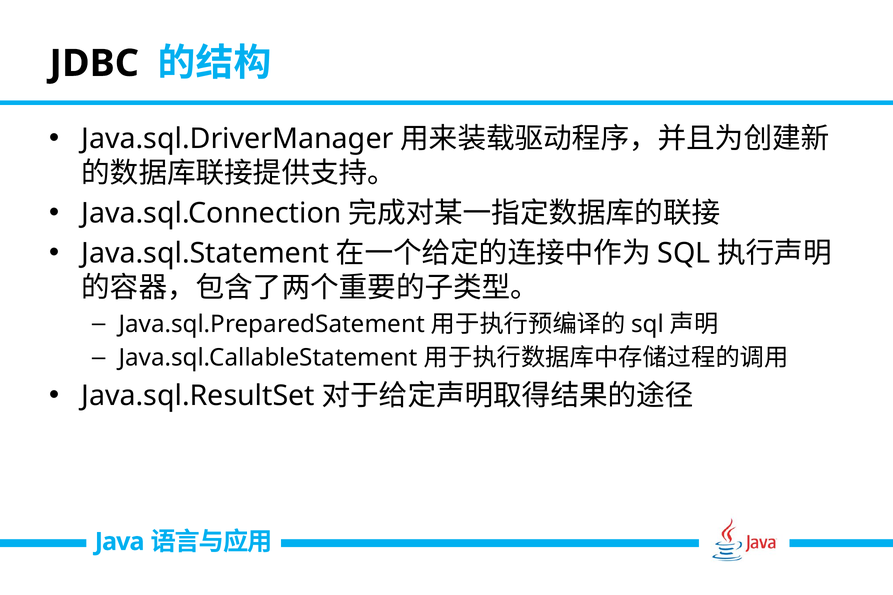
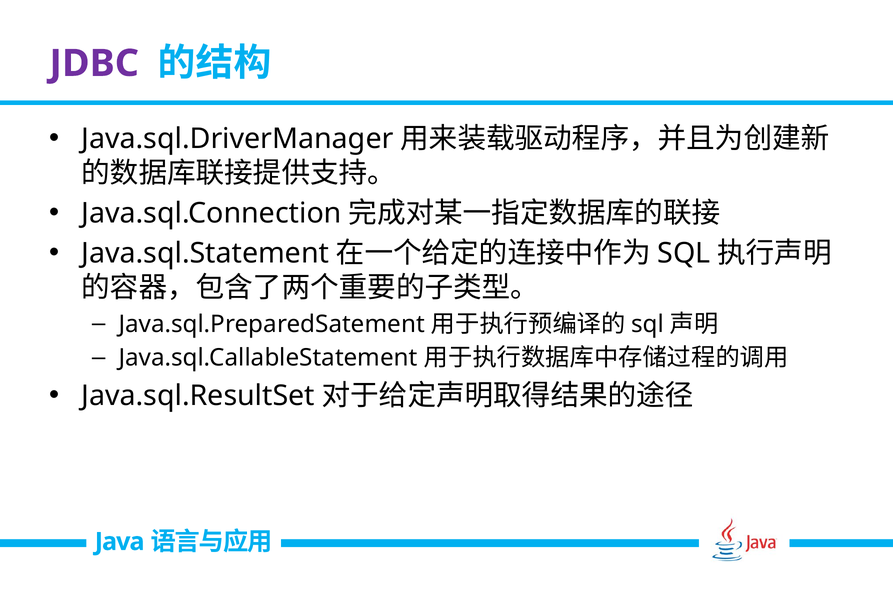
JDBC colour: black -> purple (94, 63)
